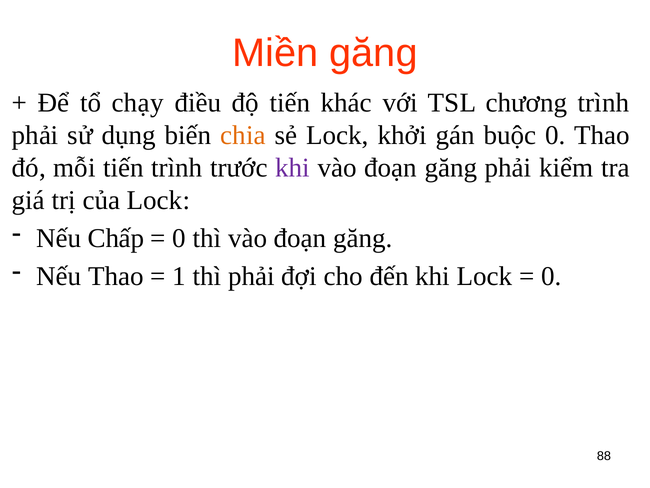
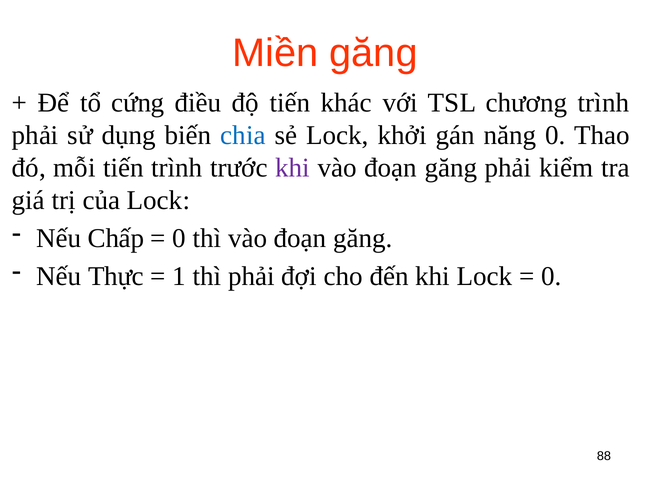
chạy: chạy -> cứng (138, 103)
chia colour: orange -> blue (243, 135)
buộc: buộc -> năng (510, 135)
Nếu Thao: Thao -> Thực (116, 276)
